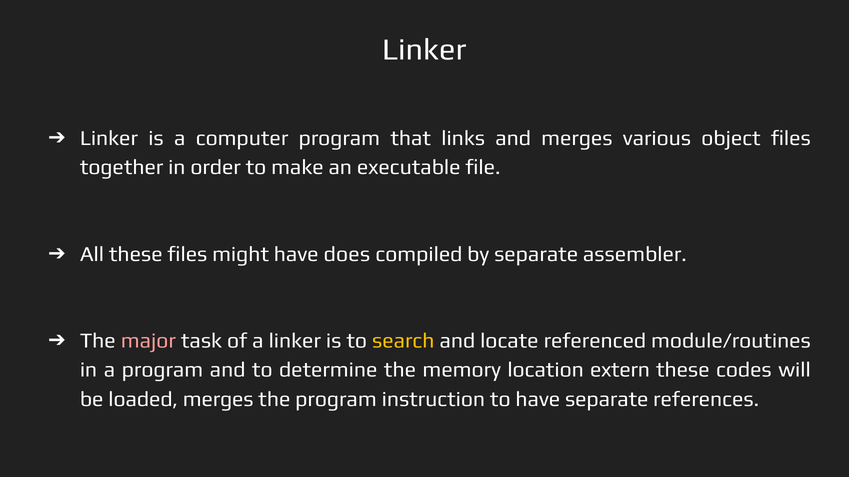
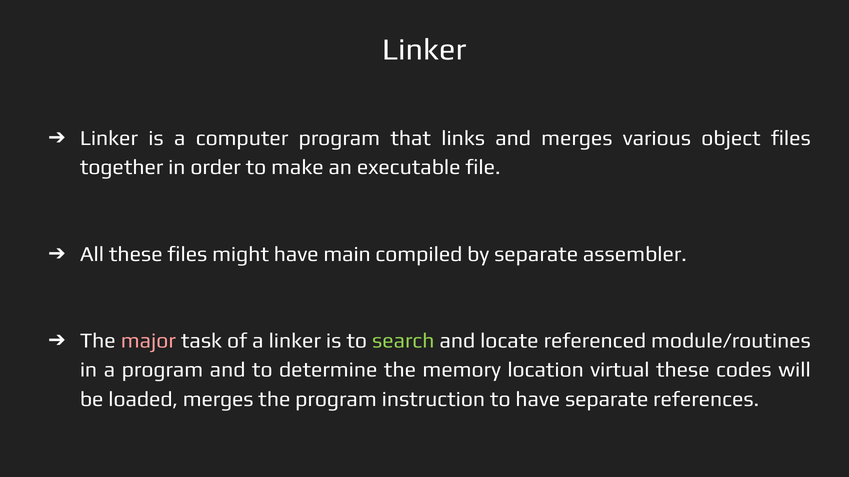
does: does -> main (347, 254)
search colour: yellow -> light green (403, 341)
extern: extern -> virtual (620, 370)
